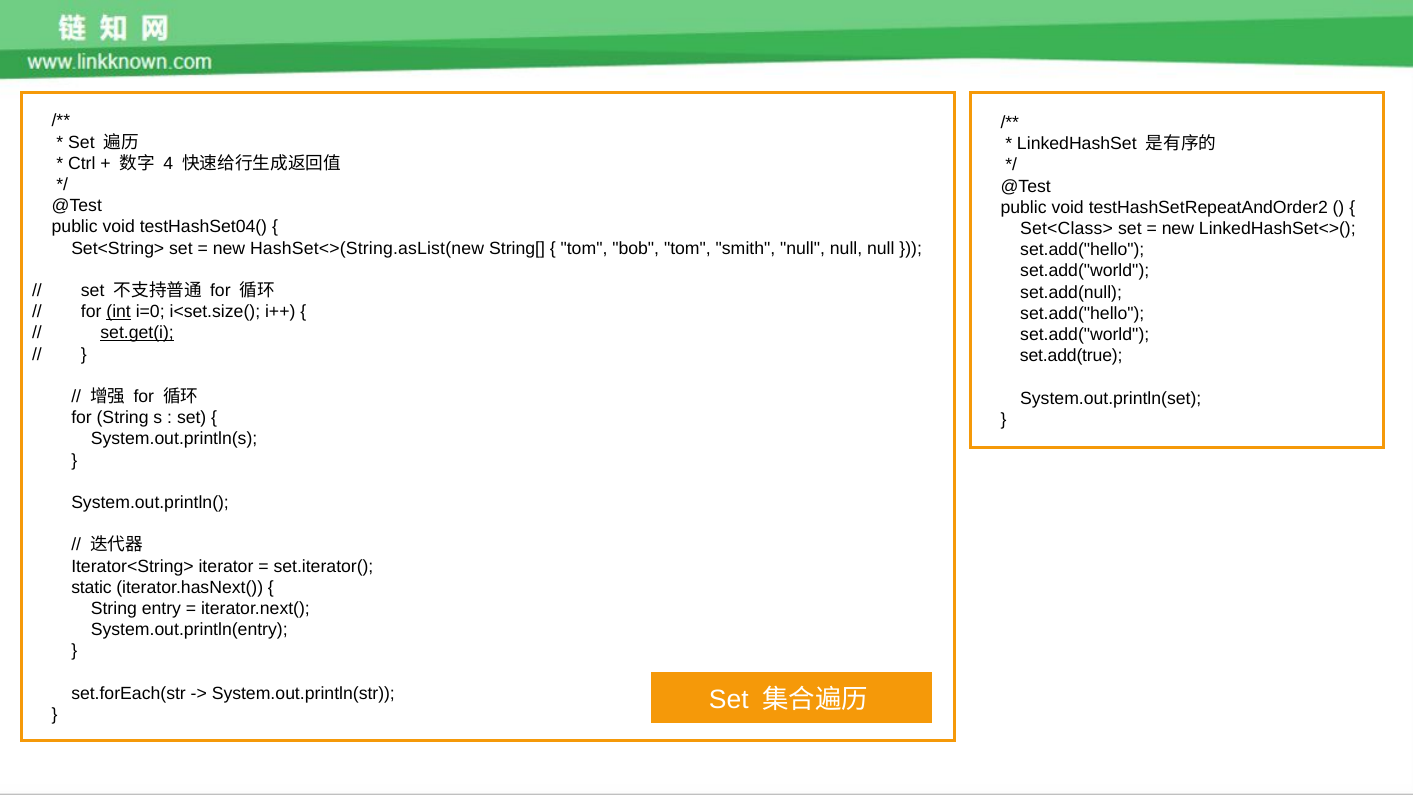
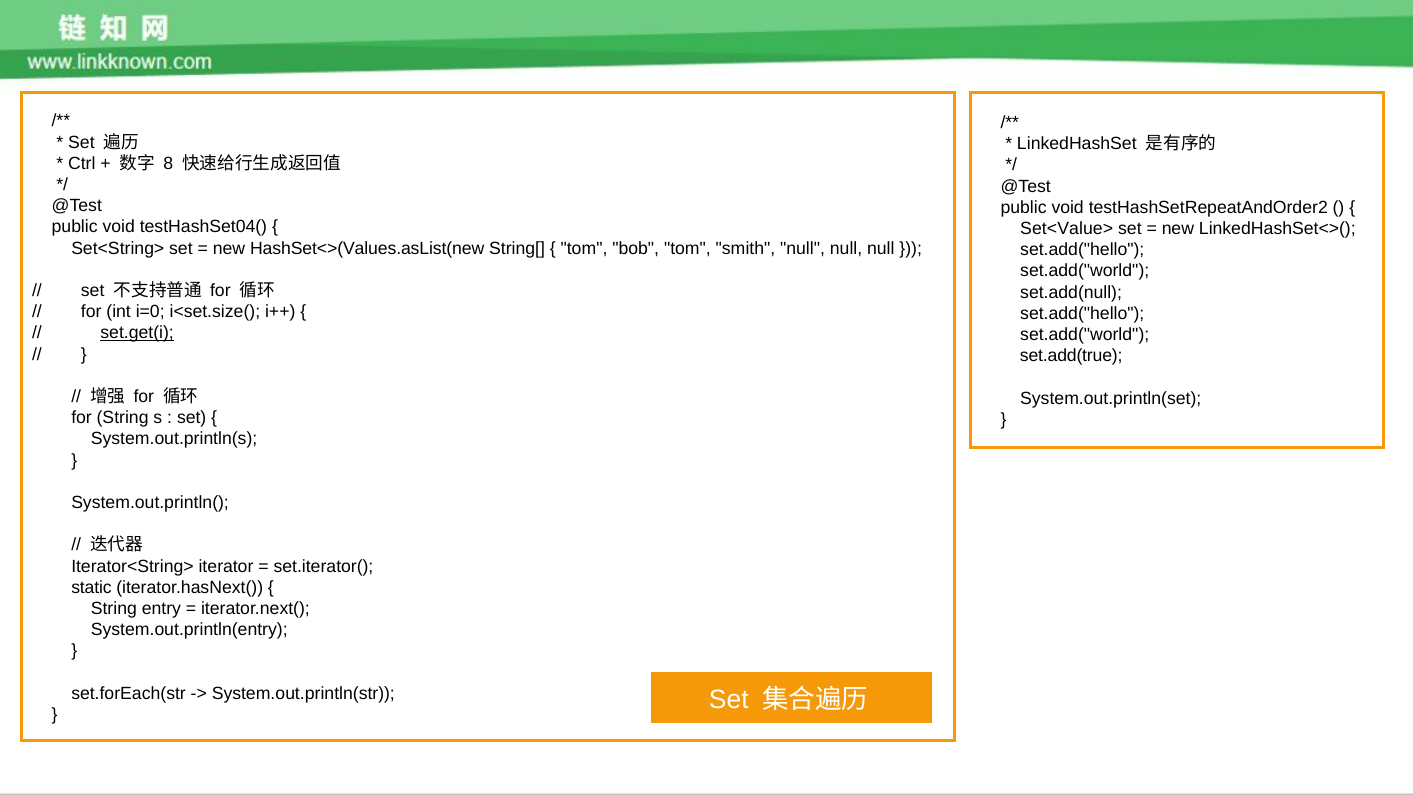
4: 4 -> 8 (168, 163)
Set<Class>: Set<Class> -> Set<Value> (1067, 229)
HashSet<>(String.asList(new: HashSet<>(String.asList(new -> HashSet<>(Values.asList(new (367, 248)
int underline: present -> none (119, 312)
